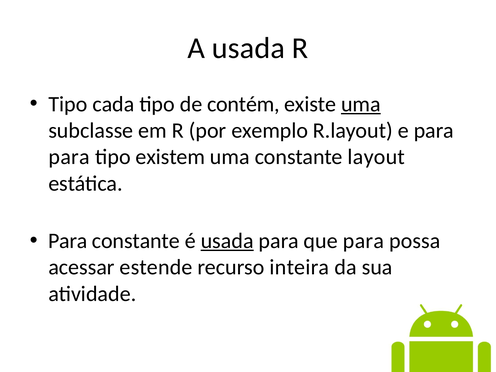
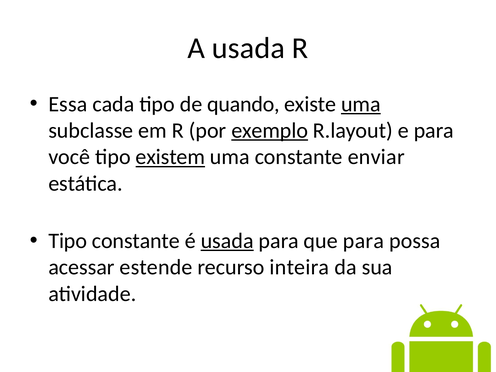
Tipo: Tipo -> Essa (68, 104)
contém: contém -> quando (243, 104)
exemplo underline: none -> present (270, 131)
para: para -> você (69, 157)
existem underline: none -> present (170, 157)
layout: layout -> enviar (376, 157)
Para: Para -> Tipo (68, 241)
